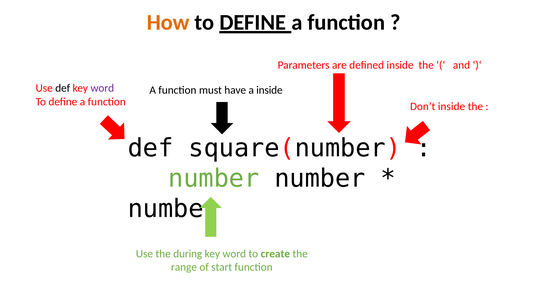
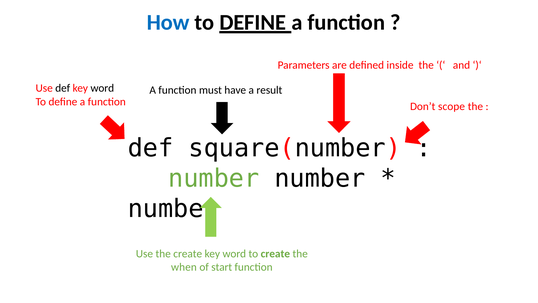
How colour: orange -> blue (168, 22)
word colour: purple -> black (102, 88)
a inside: inside -> result (269, 90)
Don’t inside: inside -> scope (451, 106)
the during: during -> create (188, 253)
range: range -> when (184, 267)
